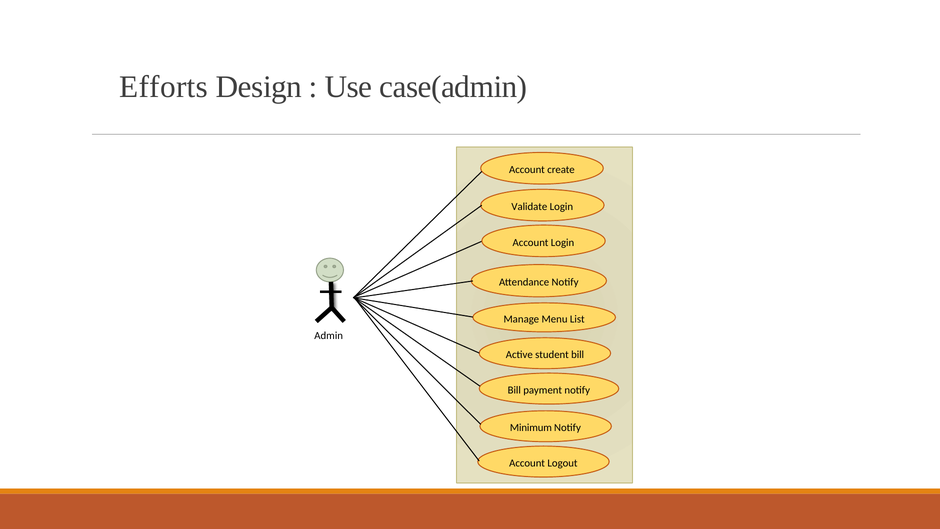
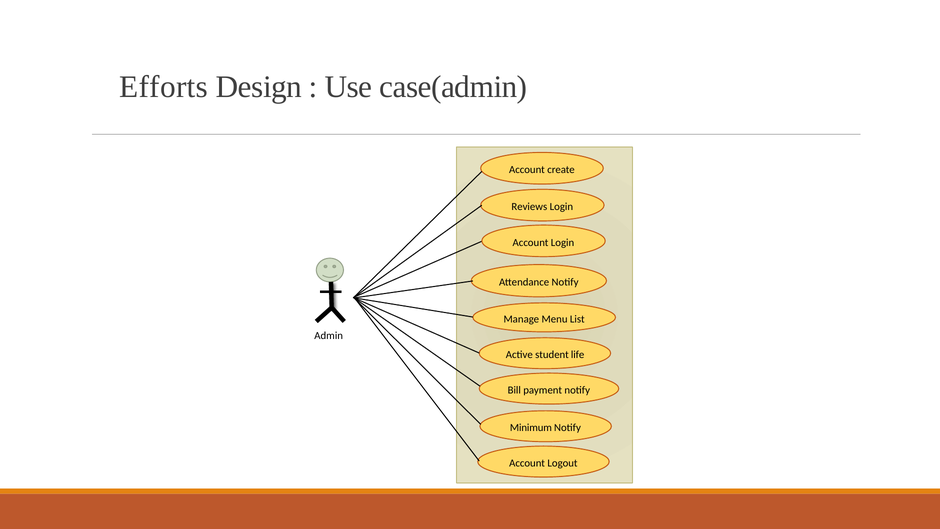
Validate: Validate -> Reviews (529, 207)
student bill: bill -> life (578, 355)
